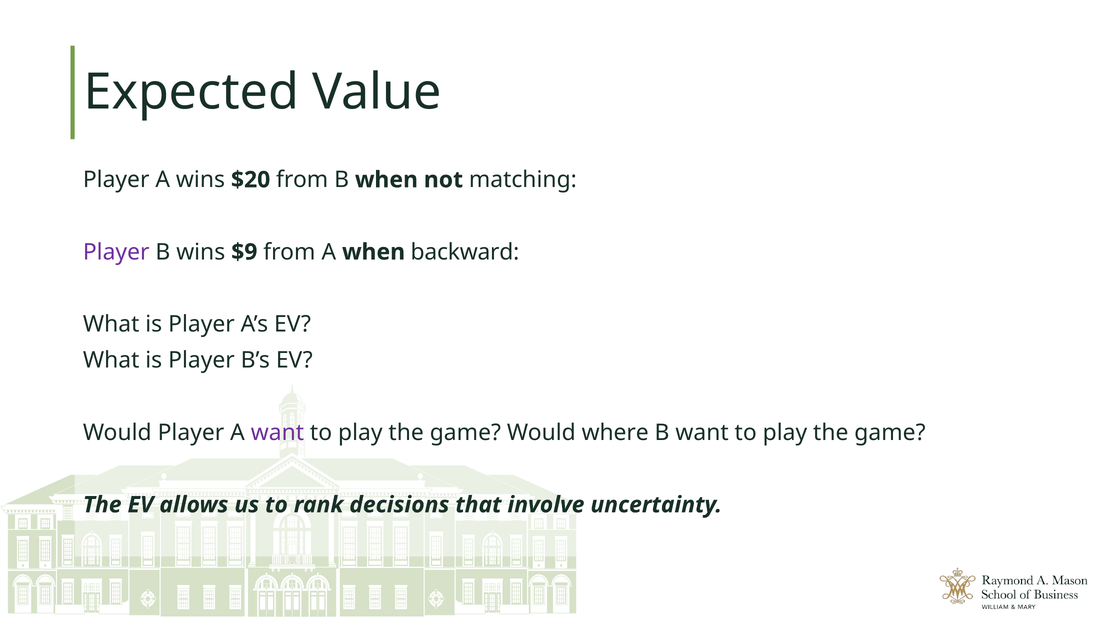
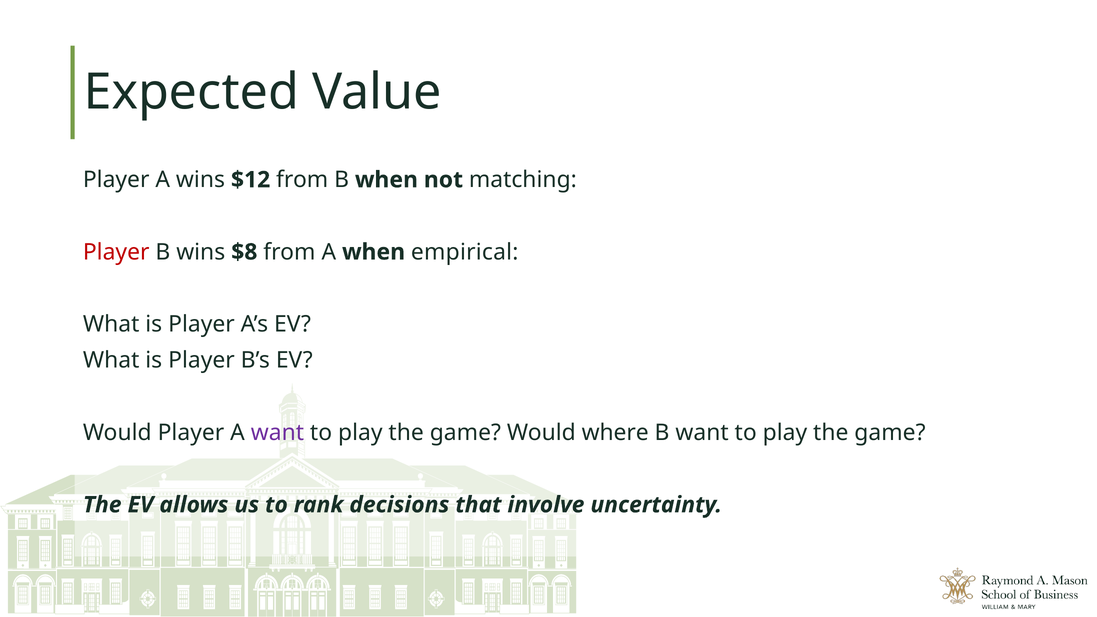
$20: $20 -> $12 (251, 180)
Player colour: purple -> red (116, 252)
$9: $9 -> $8 (244, 252)
backward: backward -> empirical (465, 252)
